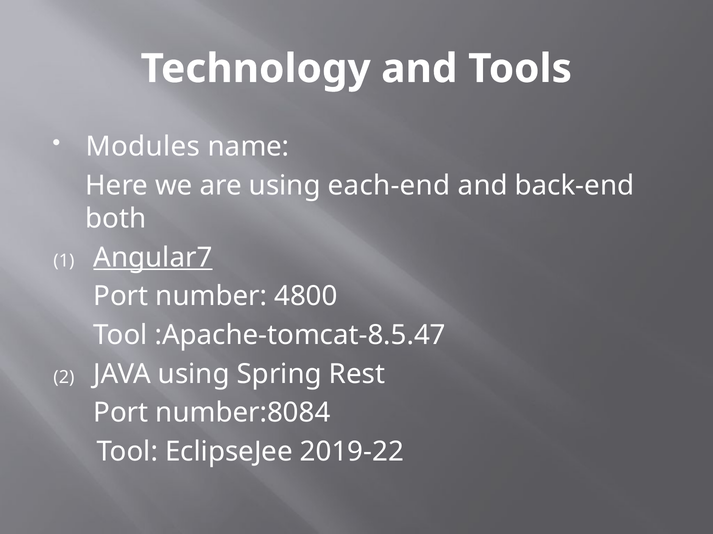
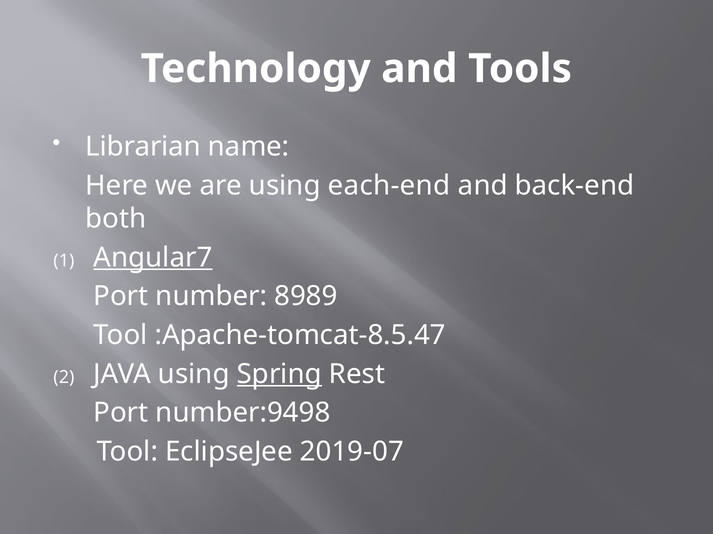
Modules: Modules -> Librarian (143, 147)
4800: 4800 -> 8989 (306, 297)
Spring underline: none -> present (279, 374)
number:8084: number:8084 -> number:9498 (243, 413)
2019-22: 2019-22 -> 2019-07 (352, 452)
